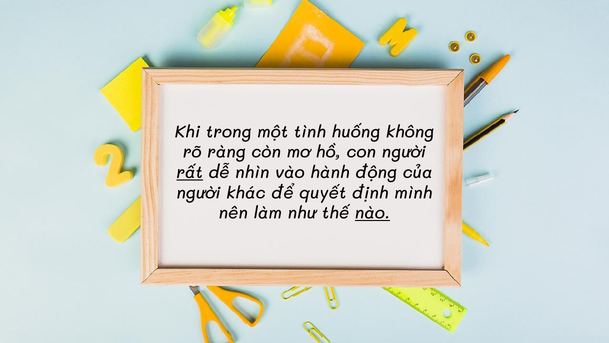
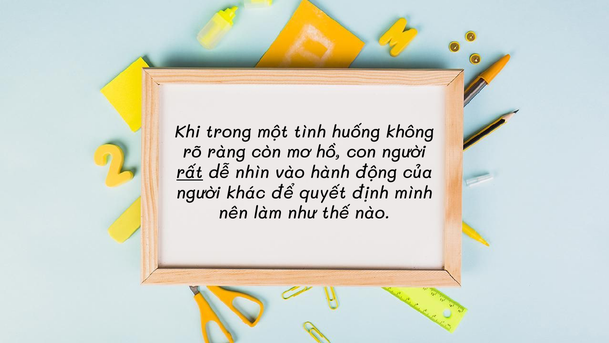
nào underline: present -> none (372, 213)
